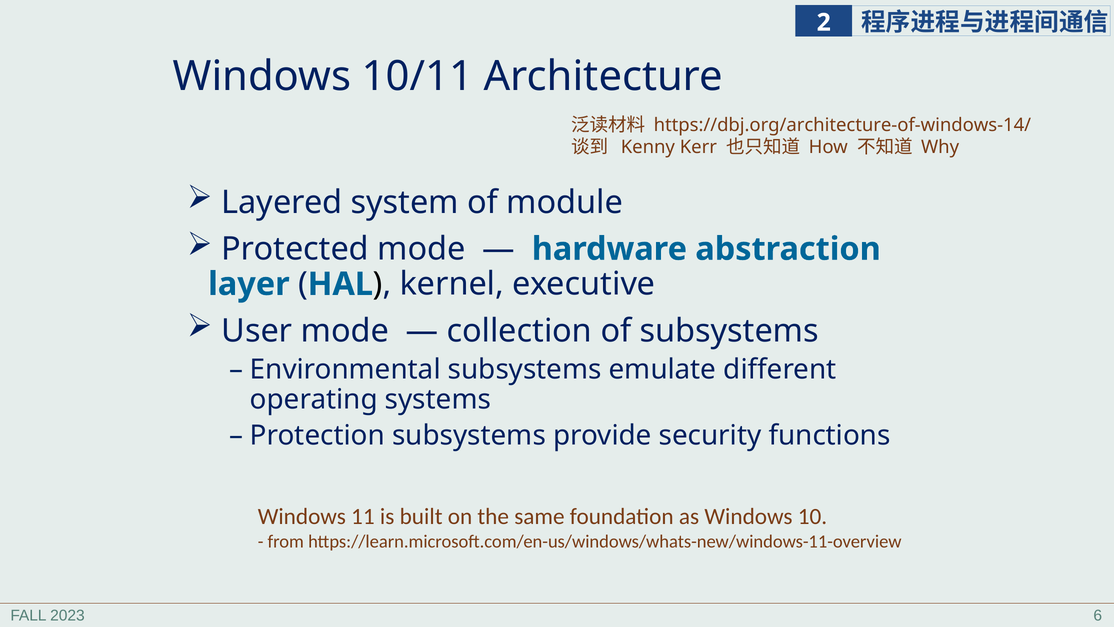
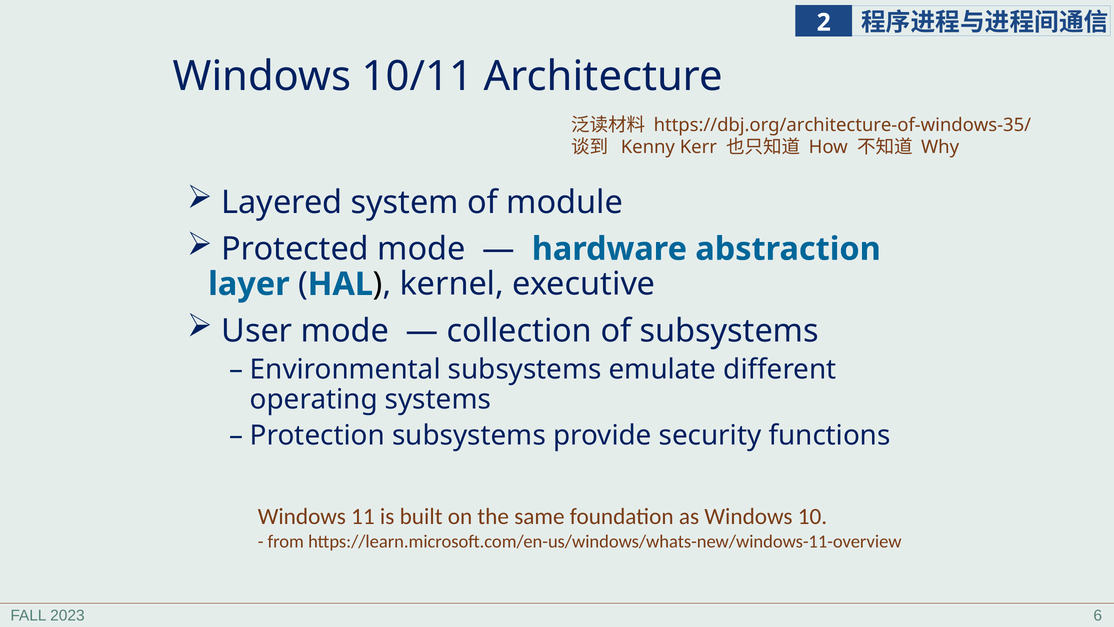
https://dbj.org/architecture-of-windows-14/: https://dbj.org/architecture-of-windows-14/ -> https://dbj.org/architecture-of-windows-35/ (842, 125)
